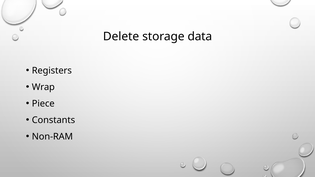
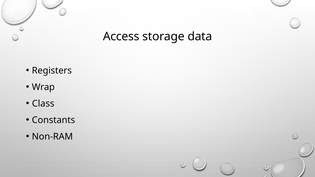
Delete: Delete -> Access (121, 37)
Piece: Piece -> Class (43, 104)
